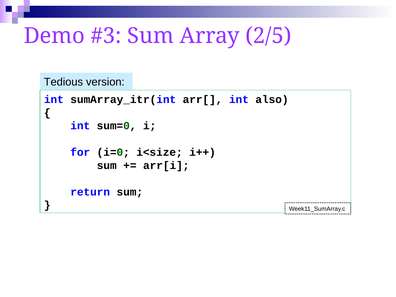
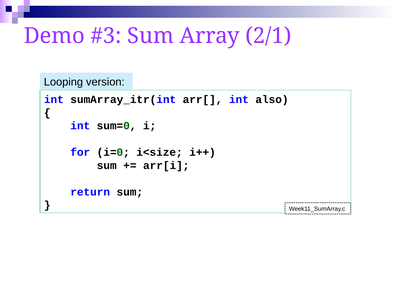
2/5: 2/5 -> 2/1 (268, 36)
Tedious: Tedious -> Looping (63, 82)
